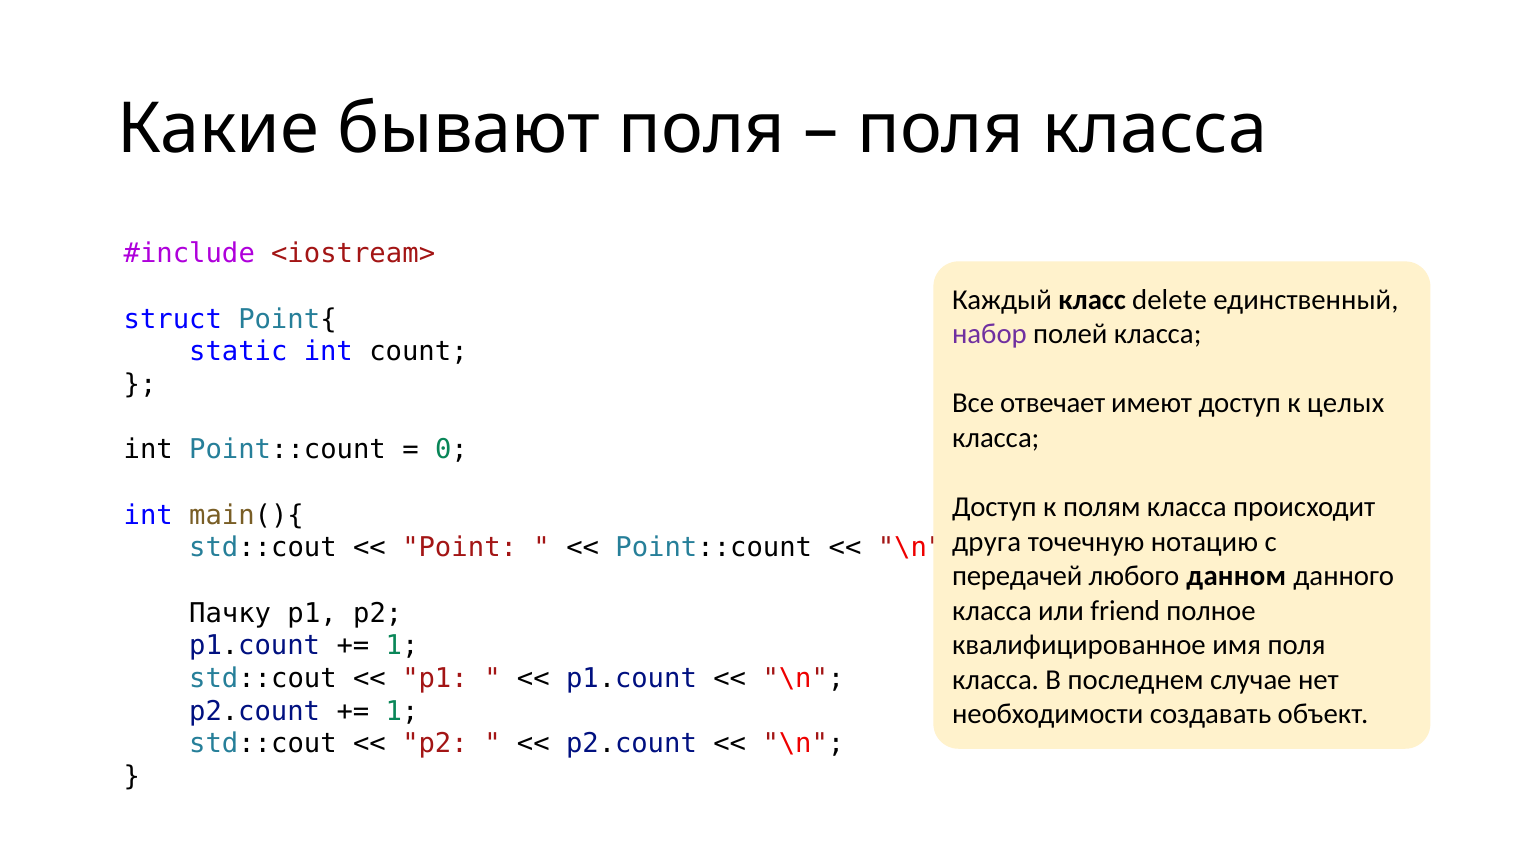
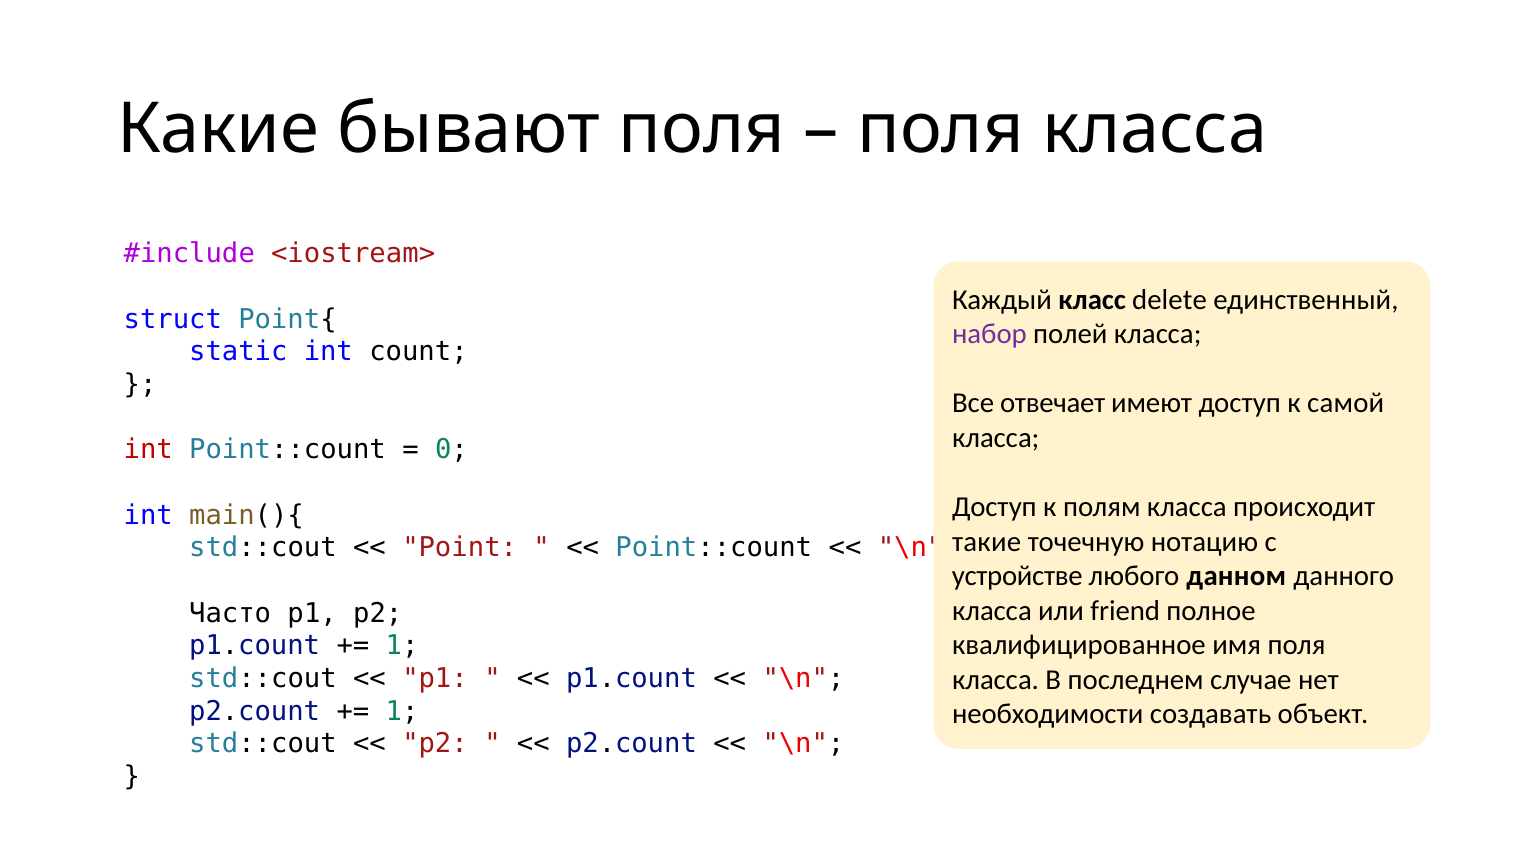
целых: целых -> самой (1346, 403)
int colour: black -> red (148, 450)
друга: друга -> такие (987, 542)
передачей: передачей -> устройстве (1017, 576)
Пачку: Пачку -> Часто (230, 613)
